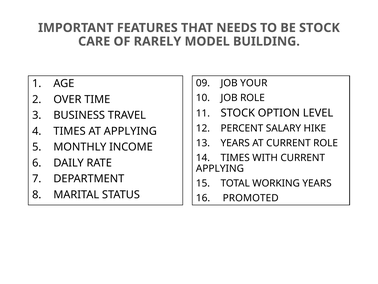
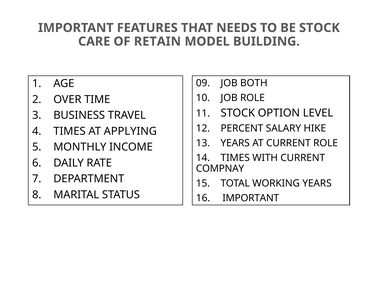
RARELY: RARELY -> RETAIN (157, 41)
YOUR: YOUR -> BOTH (254, 83)
APPLYING: APPLYING -> COMPNAY (220, 168)
PROMOTED: PROMOTED -> IMPORTANT (251, 198)
